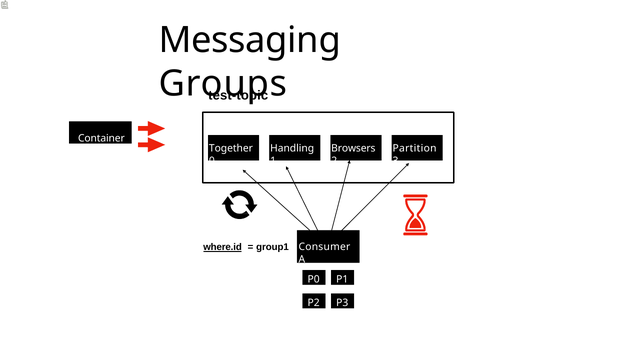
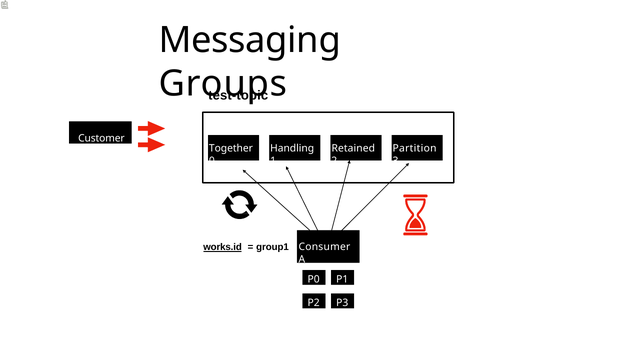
Container: Container -> Customer (101, 138)
Browsers: Browsers -> Retained (353, 148)
where.id: where.id -> works.id (223, 247)
